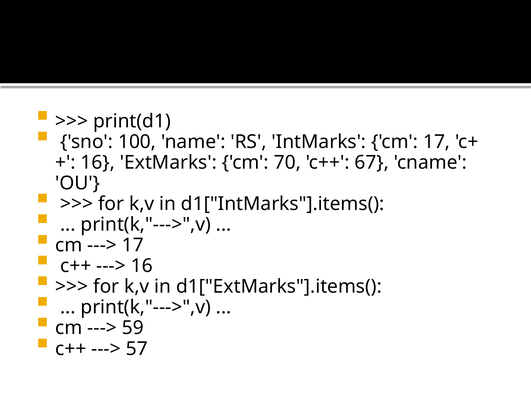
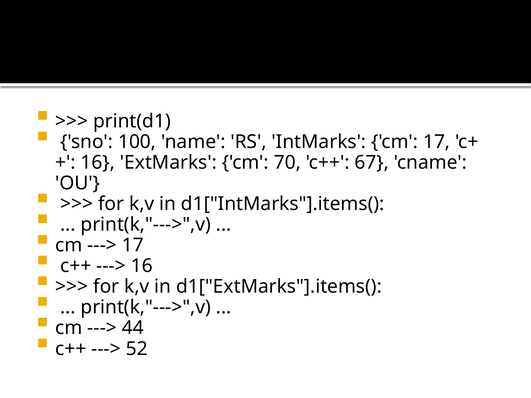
59: 59 -> 44 (133, 328)
57: 57 -> 52 (137, 349)
